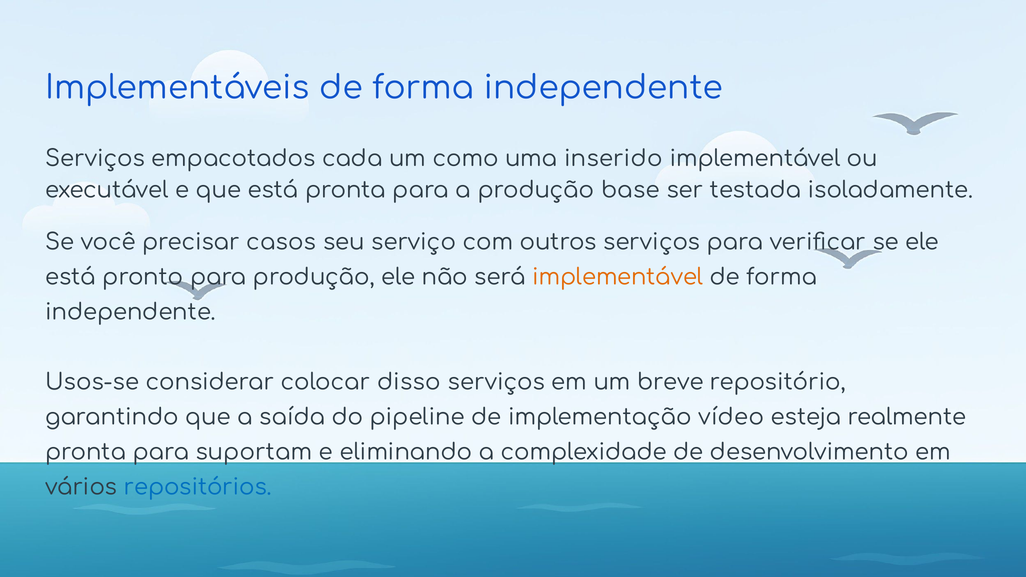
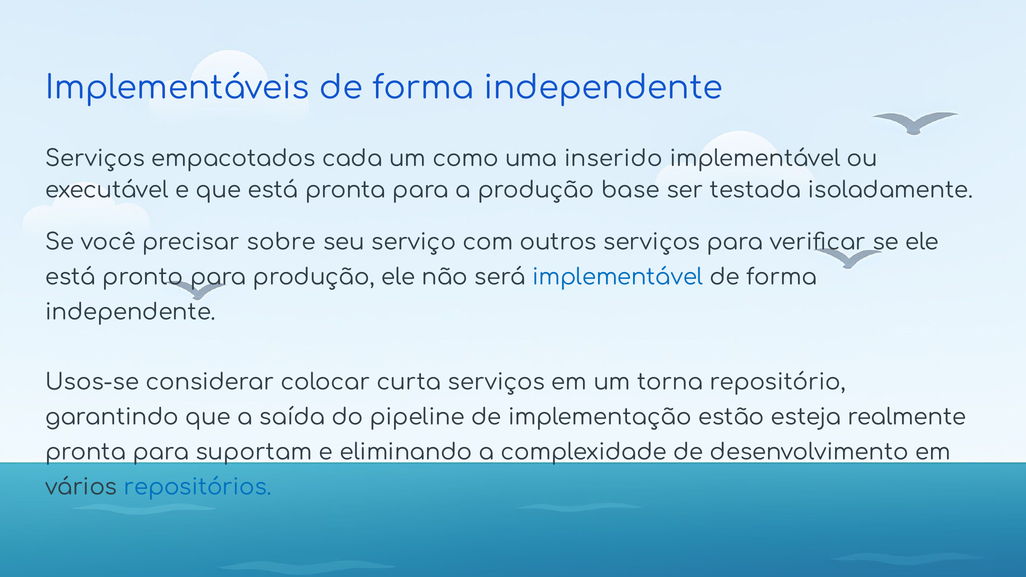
casos: casos -> sobre (281, 242)
implementável colour: orange -> blue (618, 277)
disso: disso -> curta (409, 382)
breve: breve -> torna (670, 382)
vídeo: vídeo -> estão (731, 417)
